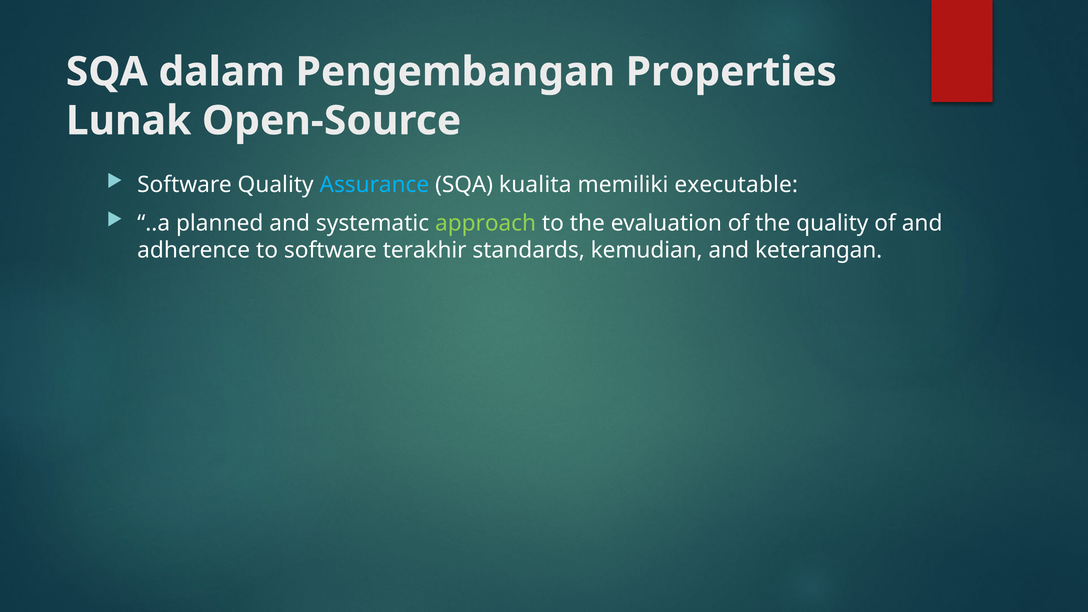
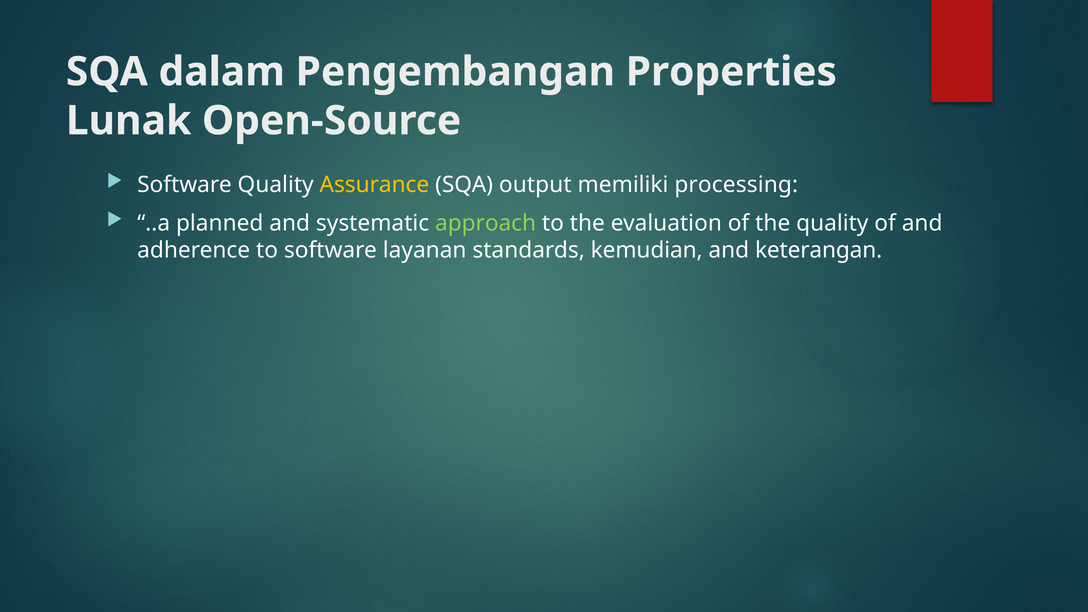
Assurance colour: light blue -> yellow (374, 185)
kualita: kualita -> output (535, 185)
executable: executable -> processing (736, 185)
terakhir: terakhir -> layanan (425, 250)
